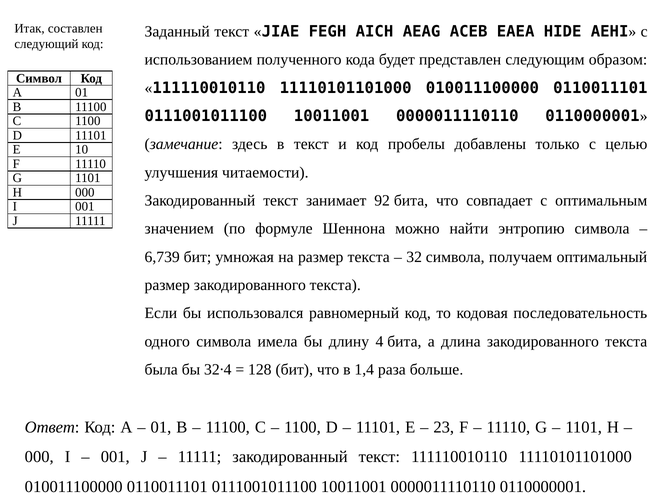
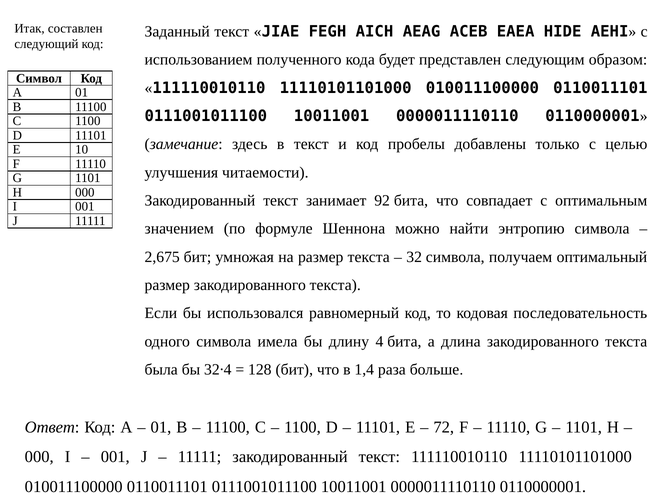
6,739: 6,739 -> 2,675 (162, 257)
23: 23 -> 72 (444, 427)
